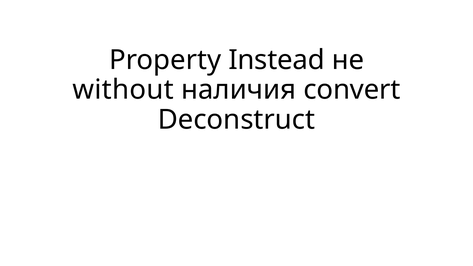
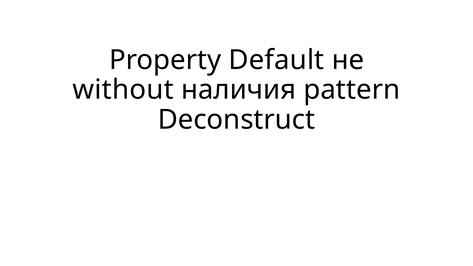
Instead: Instead -> Default (276, 60)
convert: convert -> pattern (352, 90)
